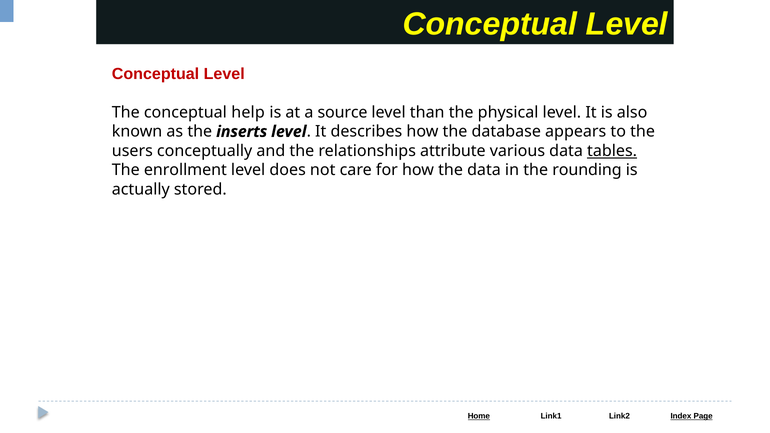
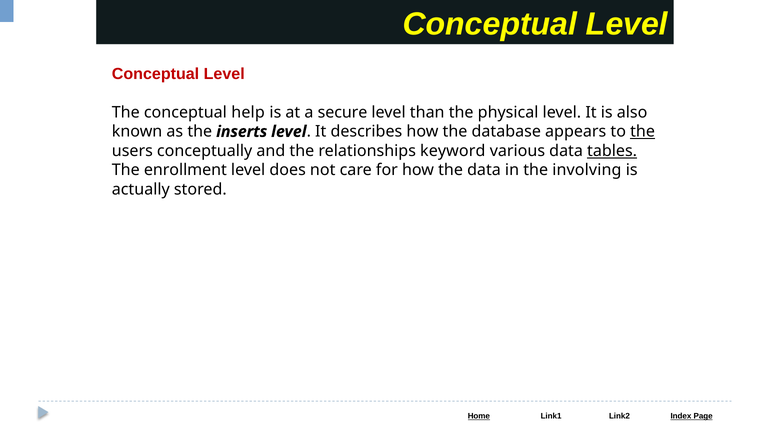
source: source -> secure (342, 112)
the underline: none -> present (643, 132)
attribute: attribute -> keyword (453, 151)
rounding: rounding -> involving (587, 170)
